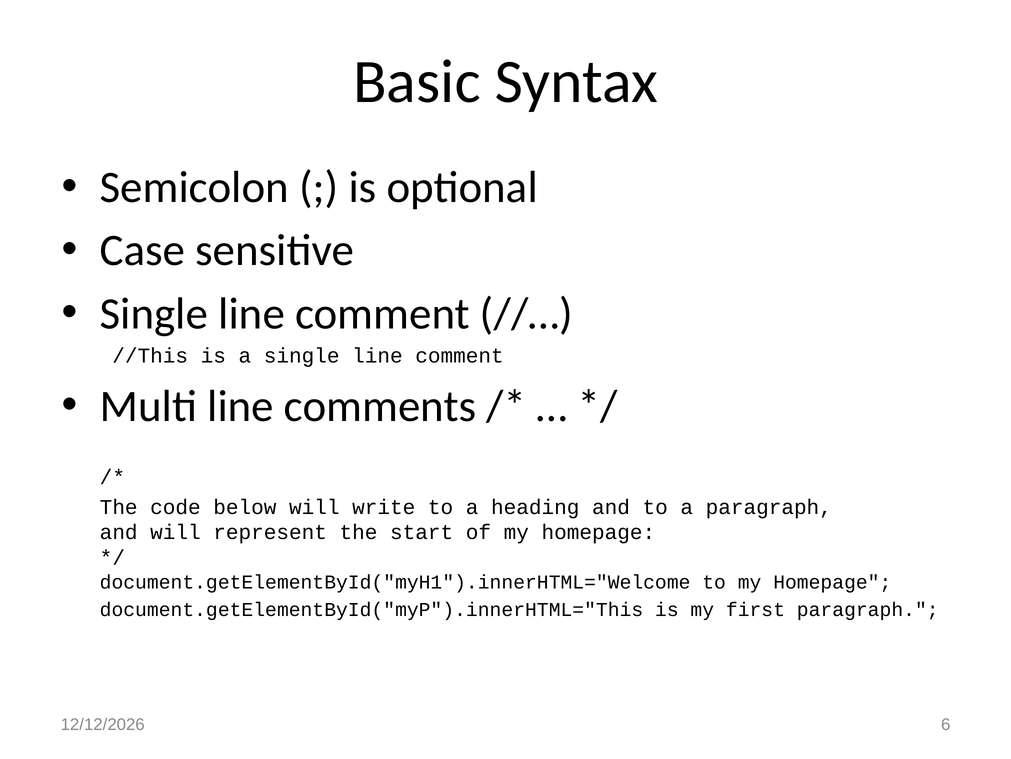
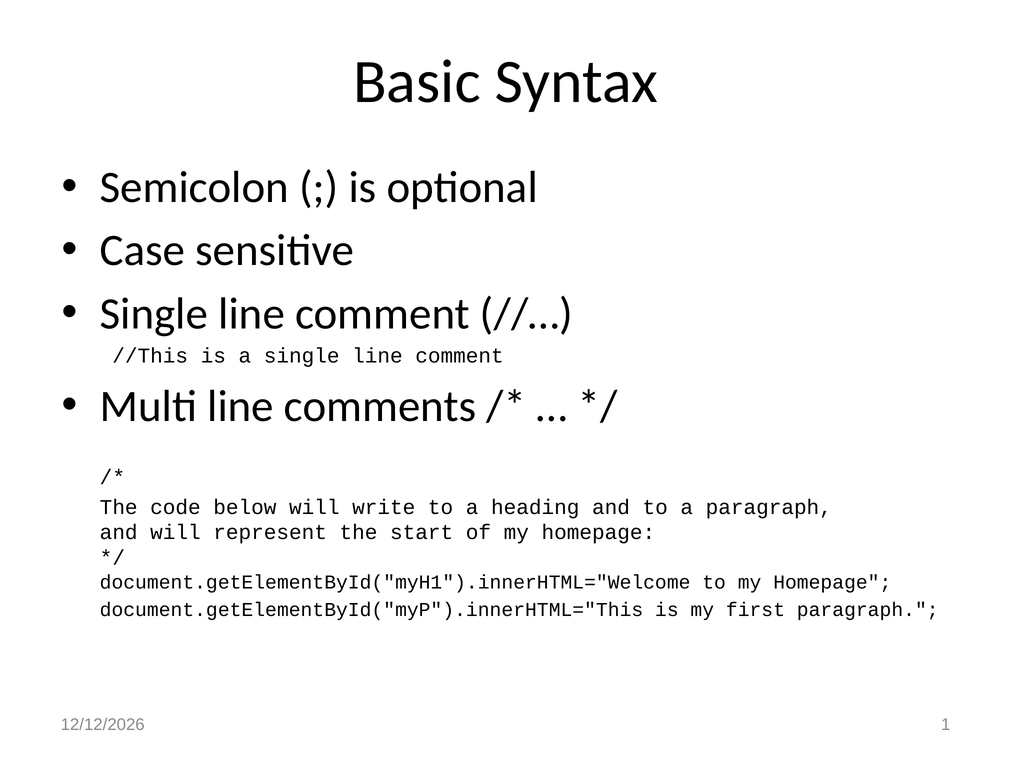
6: 6 -> 1 (946, 724)
